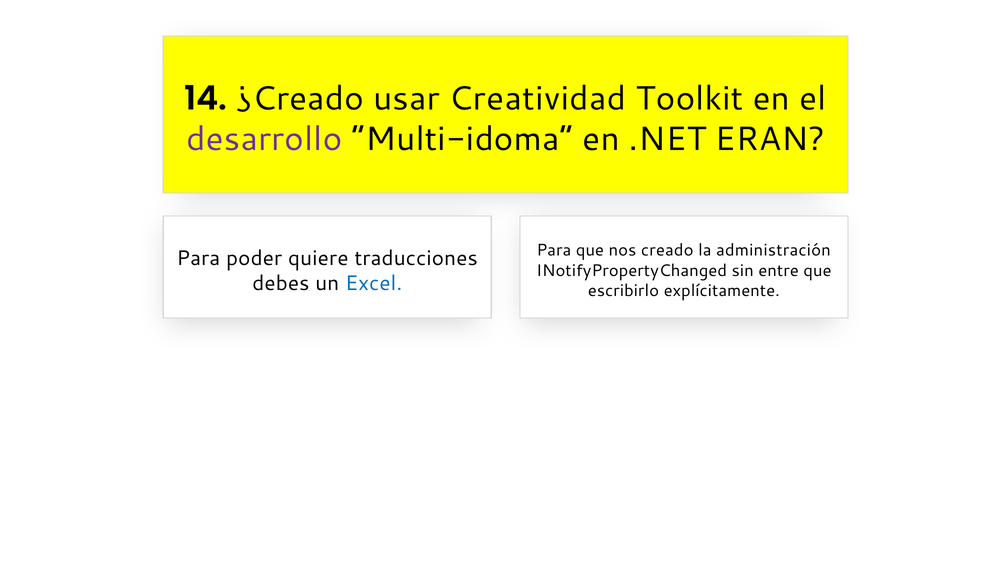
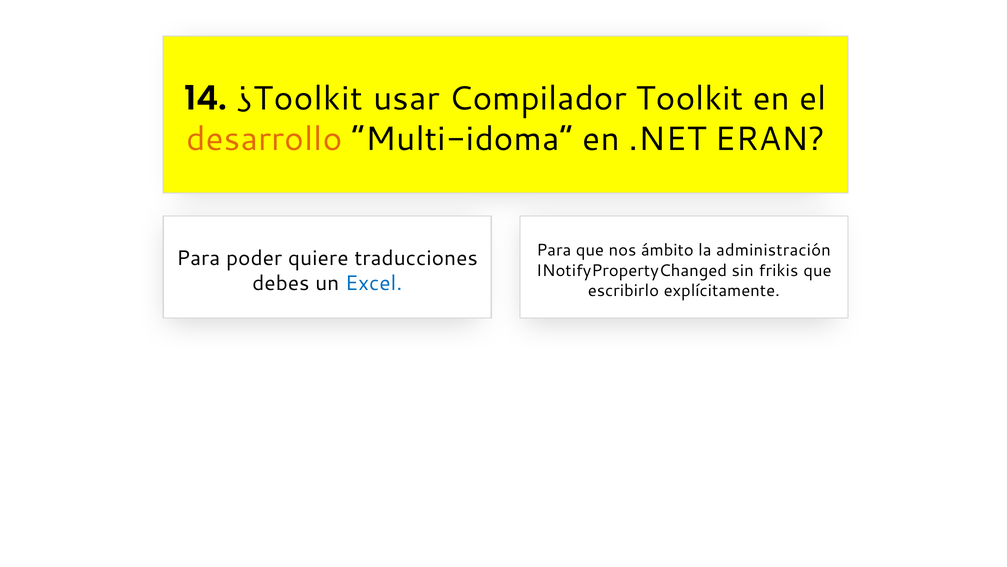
¿Creado: ¿Creado -> ¿Toolkit (299, 99)
Creatividad: Creatividad -> Compilador (538, 99)
desarrollo colour: purple -> orange (264, 139)
creado: creado -> ámbito (667, 250)
entre: entre -> frikis (779, 270)
